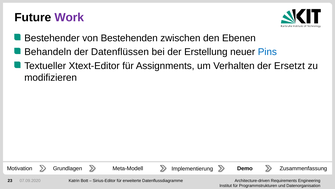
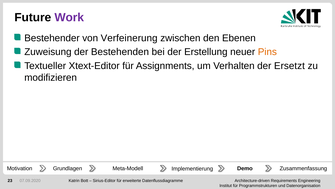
Bestehenden: Bestehenden -> Verfeinerung (129, 38)
Behandeln: Behandeln -> Zuweisung (48, 52)
Datenflüssen: Datenflüssen -> Bestehenden (120, 52)
Pins colour: blue -> orange (267, 52)
